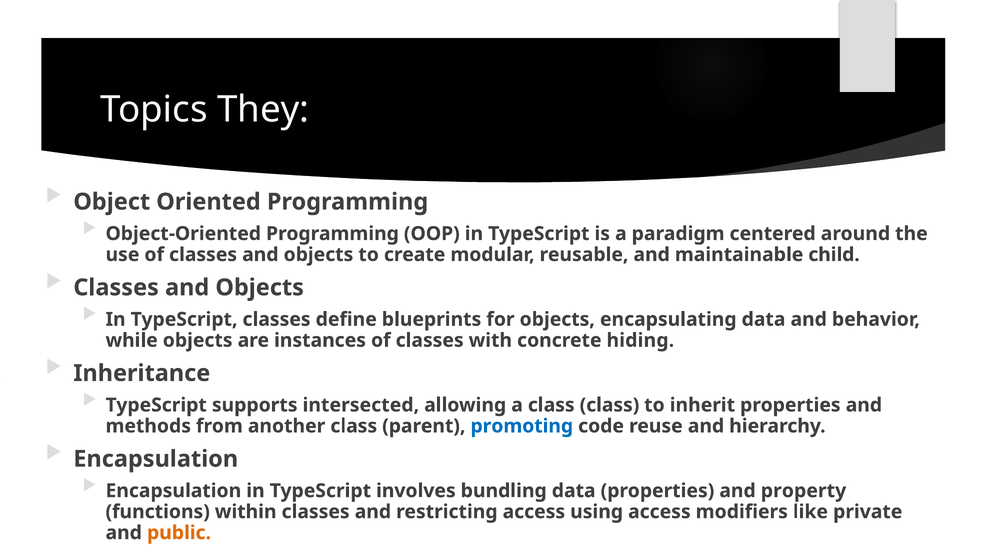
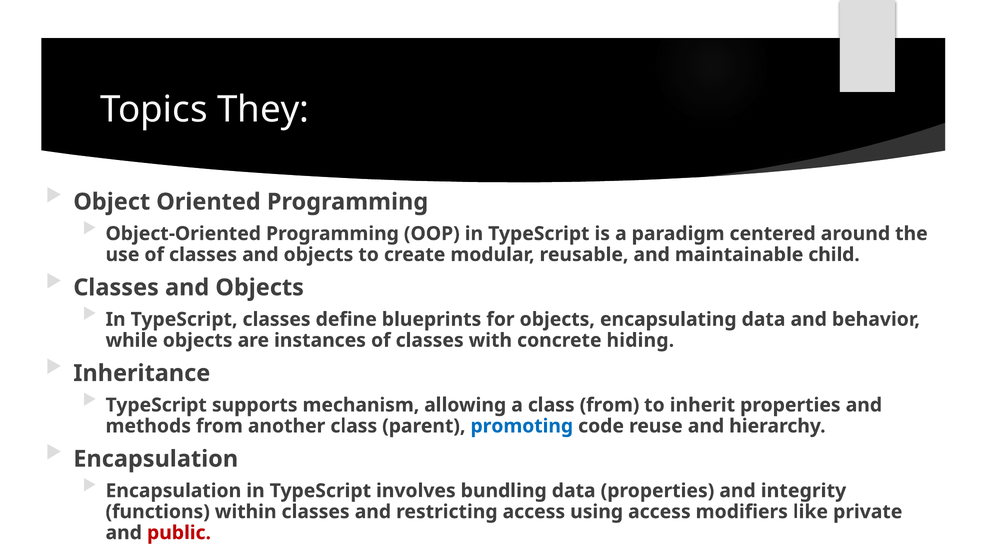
intersected: intersected -> mechanism (361, 405)
class class: class -> from (610, 405)
property: property -> integrity (803, 491)
public colour: orange -> red (179, 533)
